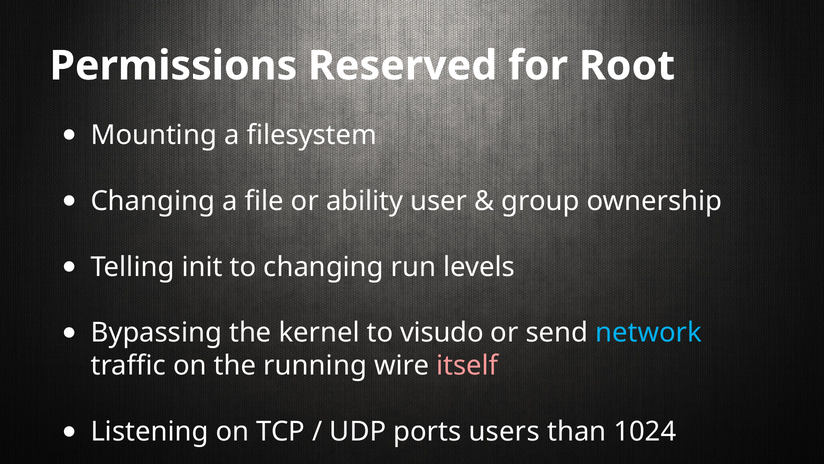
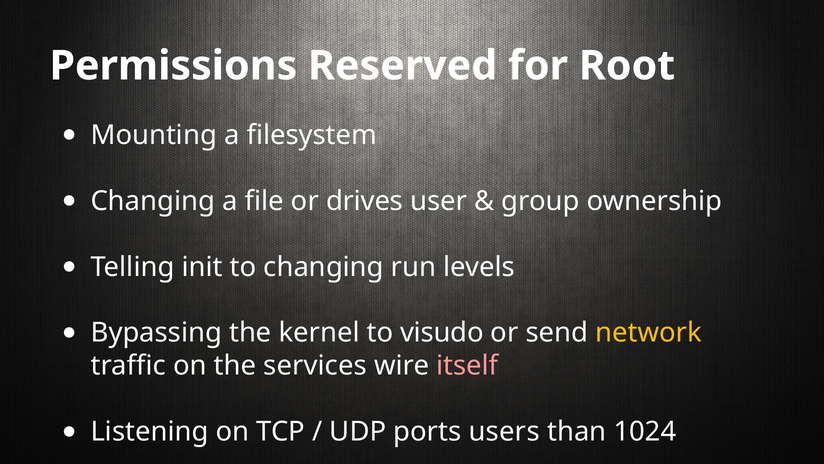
ability: ability -> drives (365, 201)
network colour: light blue -> yellow (648, 333)
running: running -> services (315, 366)
